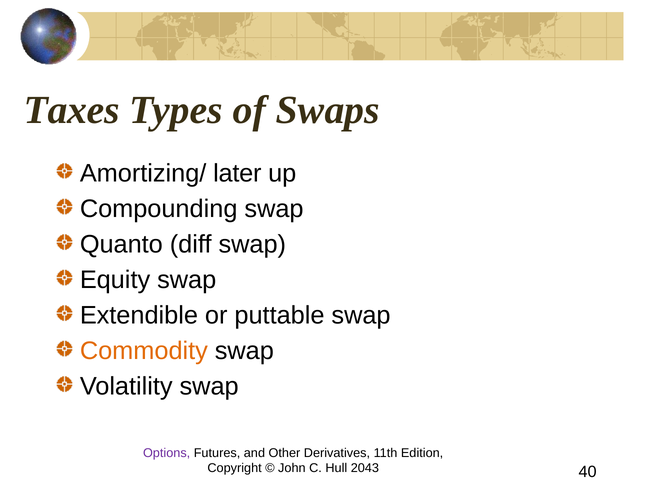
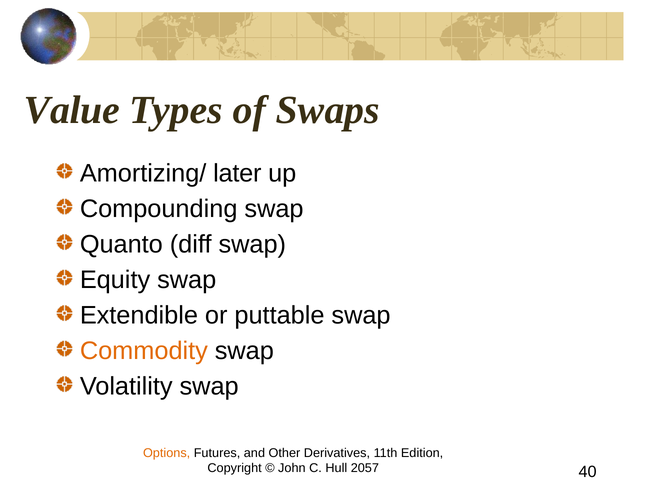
Taxes: Taxes -> Value (72, 110)
Options colour: purple -> orange (167, 453)
2043: 2043 -> 2057 (365, 468)
